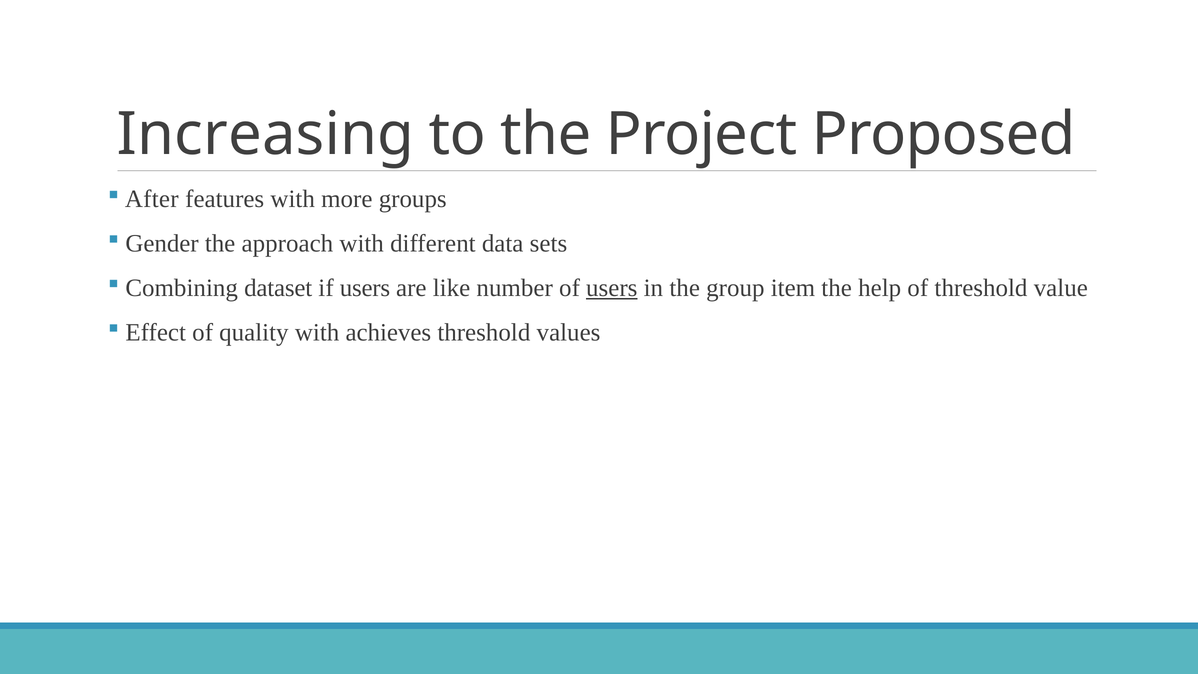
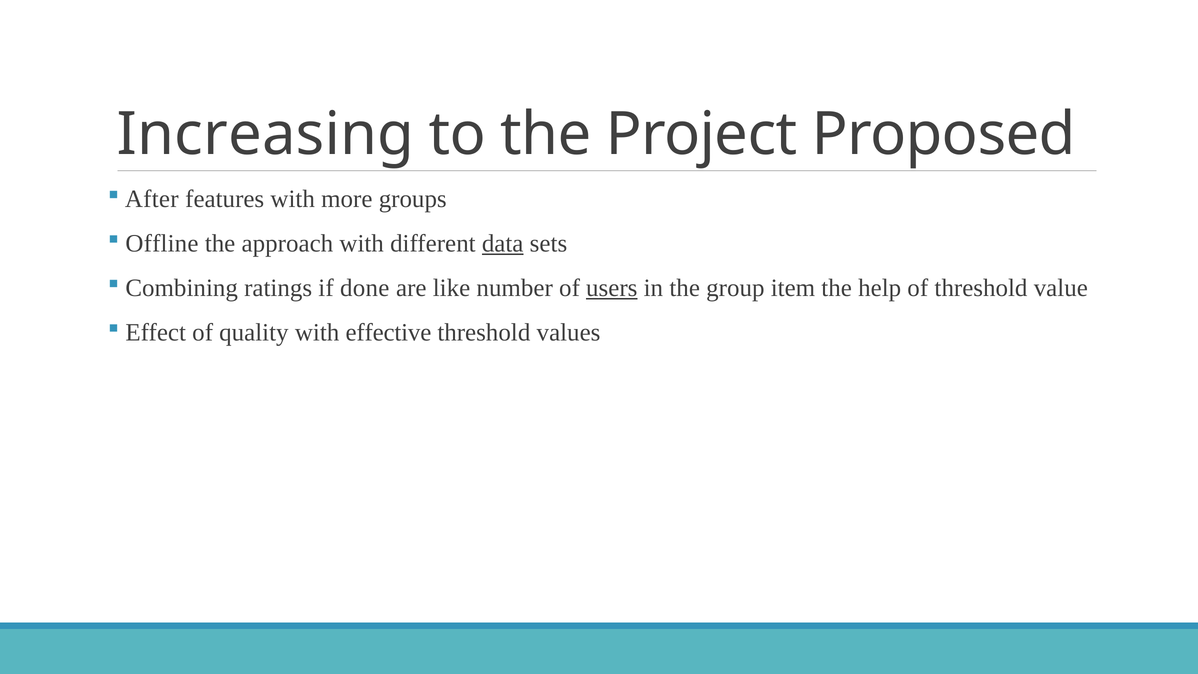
Gender: Gender -> Offline (162, 244)
data underline: none -> present (503, 244)
dataset: dataset -> ratings (278, 288)
if users: users -> done (365, 288)
achieves: achieves -> effective (388, 332)
